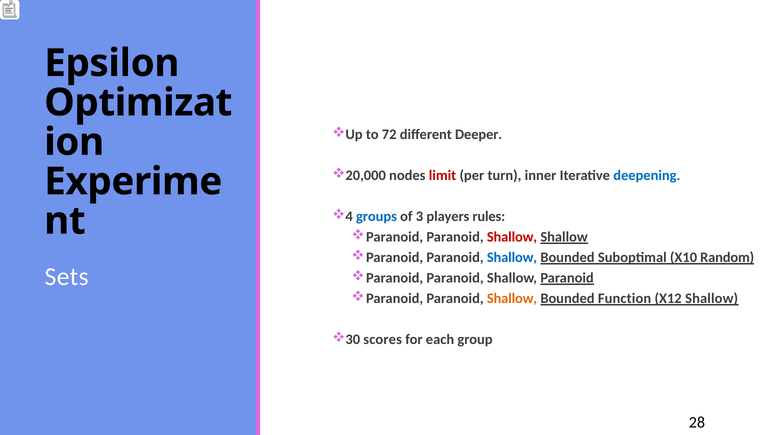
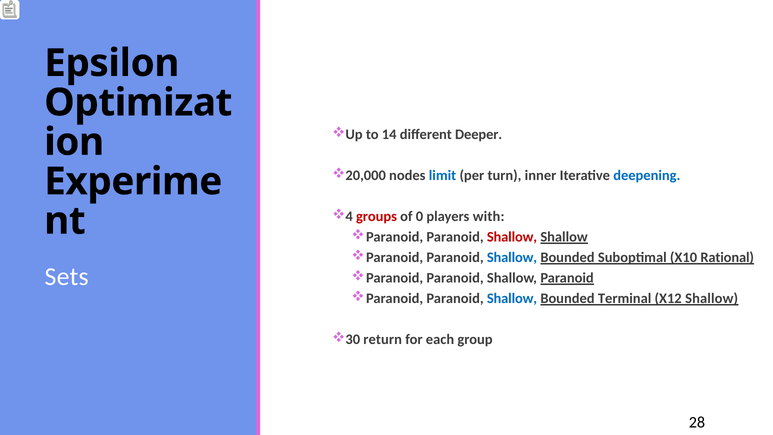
72: 72 -> 14 (389, 134)
limit colour: red -> blue (443, 175)
groups colour: blue -> red (376, 216)
3: 3 -> 0 (419, 216)
rules: rules -> with (489, 216)
Random: Random -> Rational (727, 257)
Shallow colour: orange -> blue (512, 298)
Function: Function -> Terminal (625, 298)
scores: scores -> return (383, 339)
